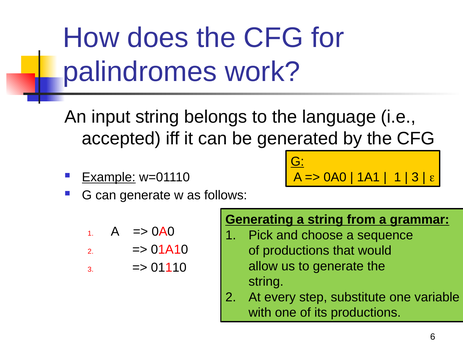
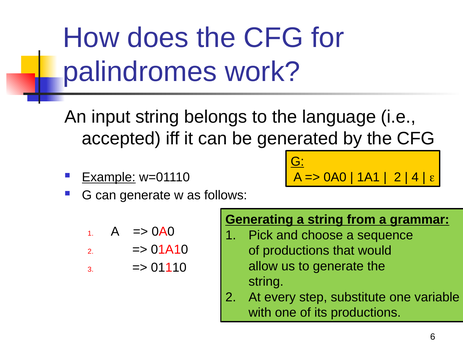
1: 1 -> 2 (398, 177)
3: 3 -> 4 (415, 177)
